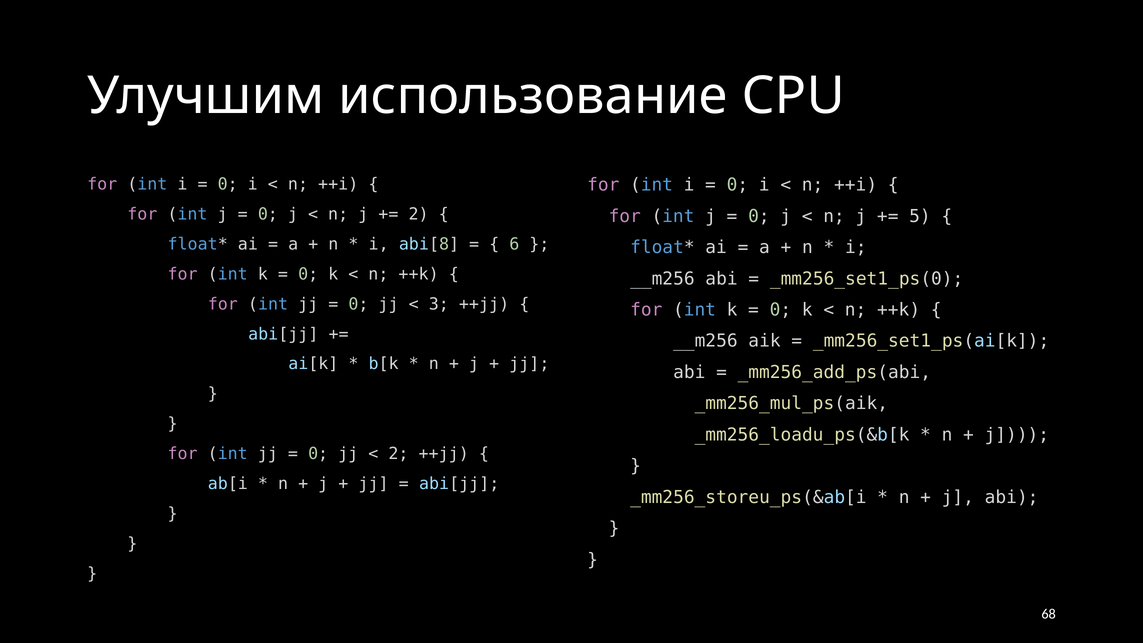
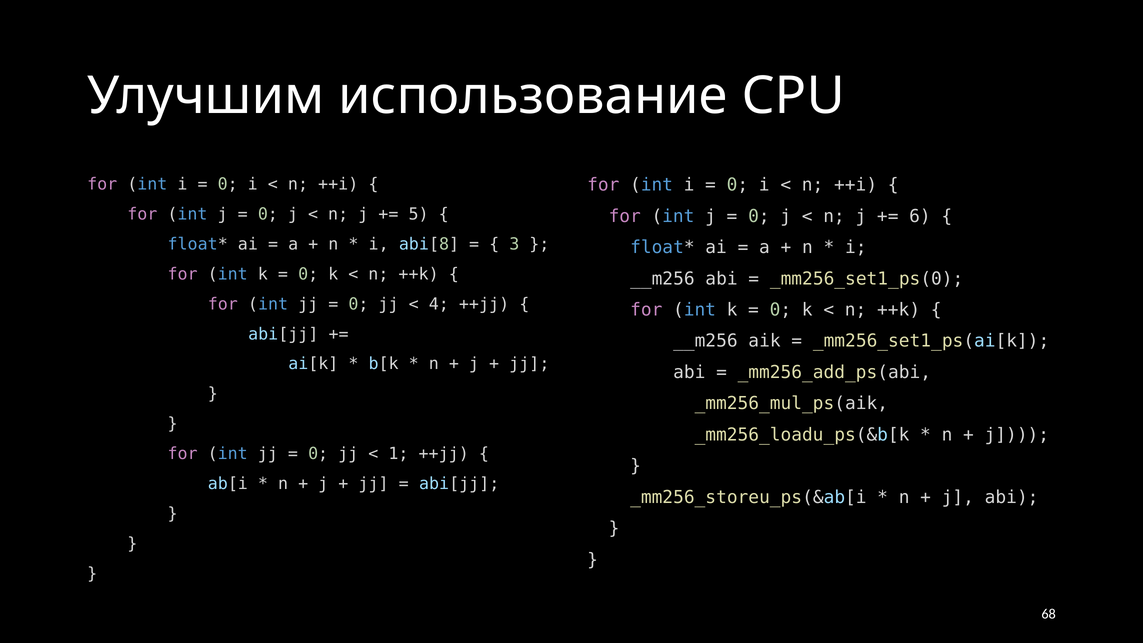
2: 2 -> 5 (419, 214)
5: 5 -> 6 (920, 216)
6: 6 -> 3 (514, 244)
3: 3 -> 4 (439, 304)
2: 2 -> 1 (399, 454)
